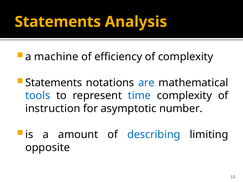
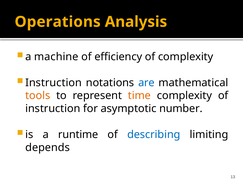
Statements: Statements -> Operations (58, 22)
Statements: Statements -> Instruction (54, 83)
tools colour: blue -> orange (38, 96)
time colour: blue -> orange (139, 96)
amount: amount -> runtime (78, 135)
opposite: opposite -> depends (48, 148)
